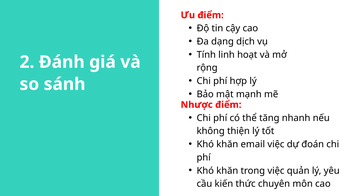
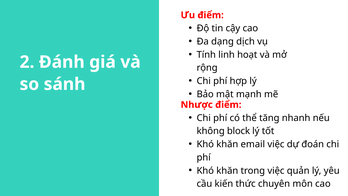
thiện: thiện -> block (239, 131)
